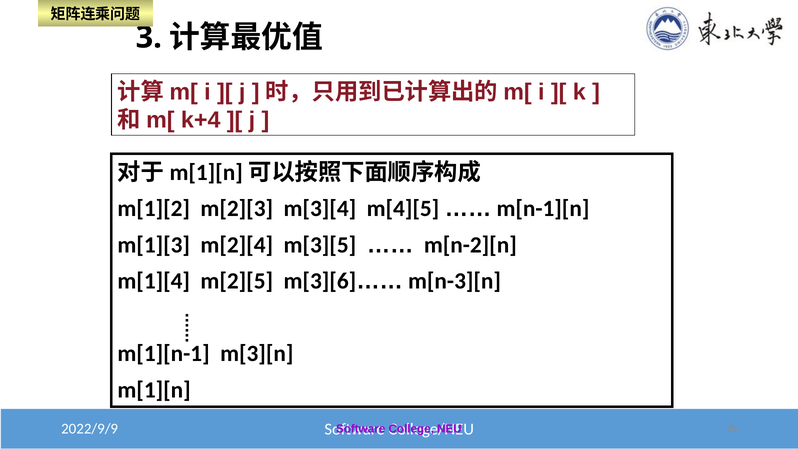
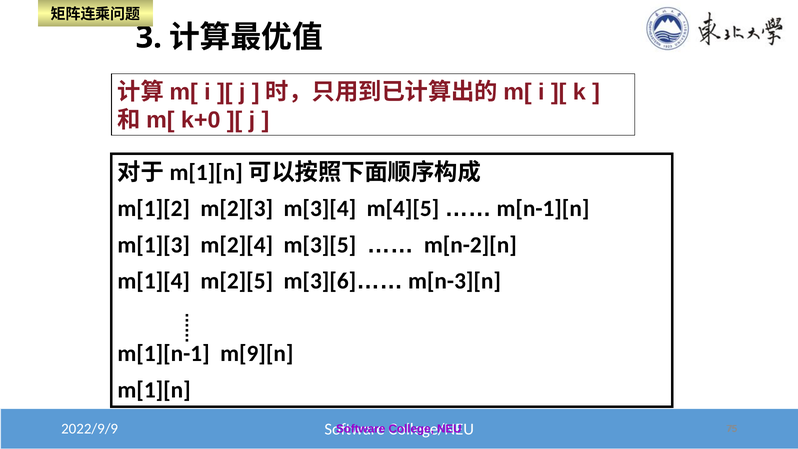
k+4: k+4 -> k+0 (201, 120)
m[3][n: m[3][n -> m[9][n (257, 354)
